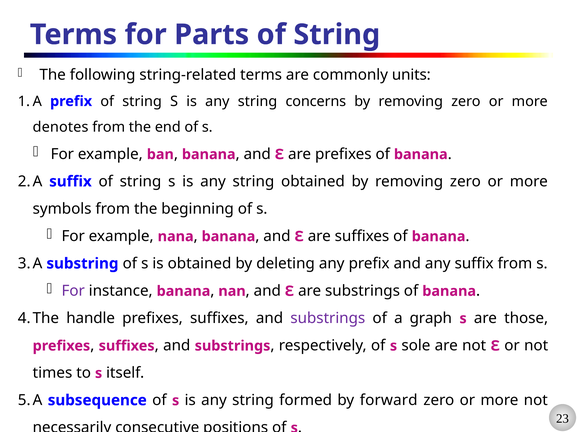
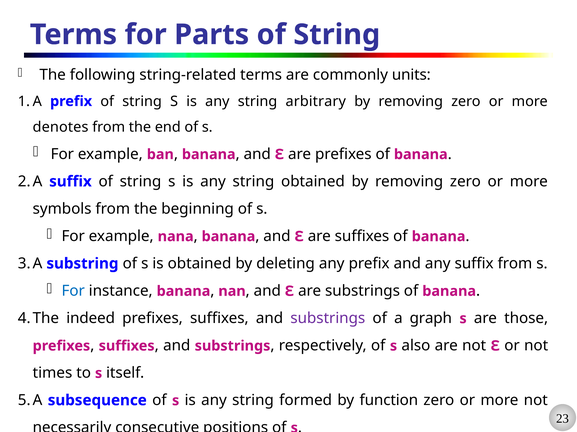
concerns: concerns -> arbitrary (316, 101)
For colour: purple -> blue (73, 291)
handle: handle -> indeed (91, 319)
sole: sole -> also (416, 346)
forward: forward -> function (389, 401)
